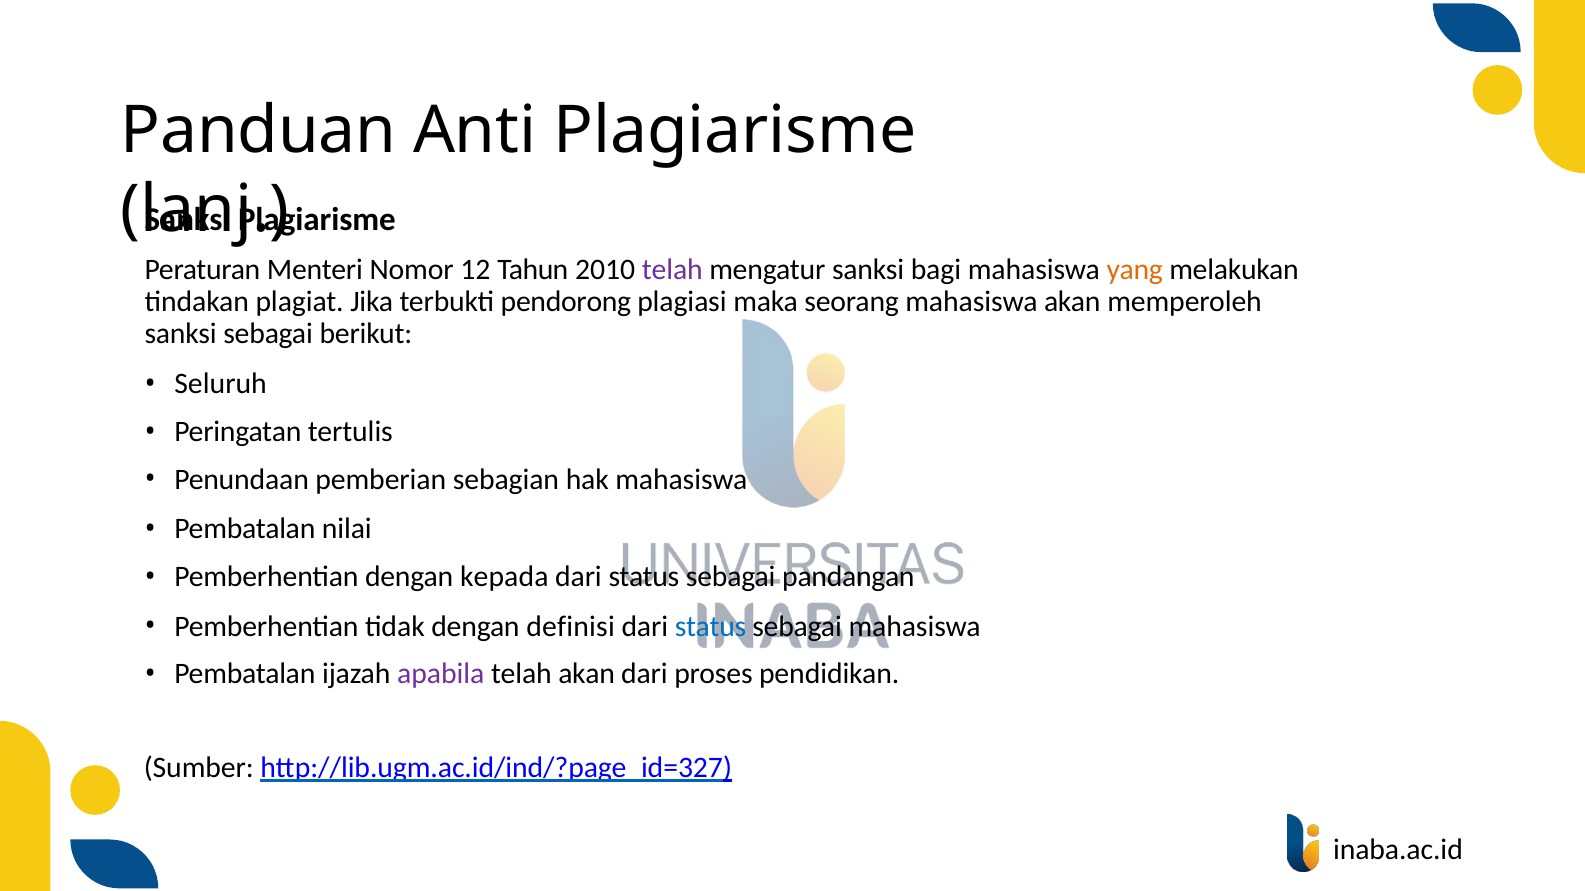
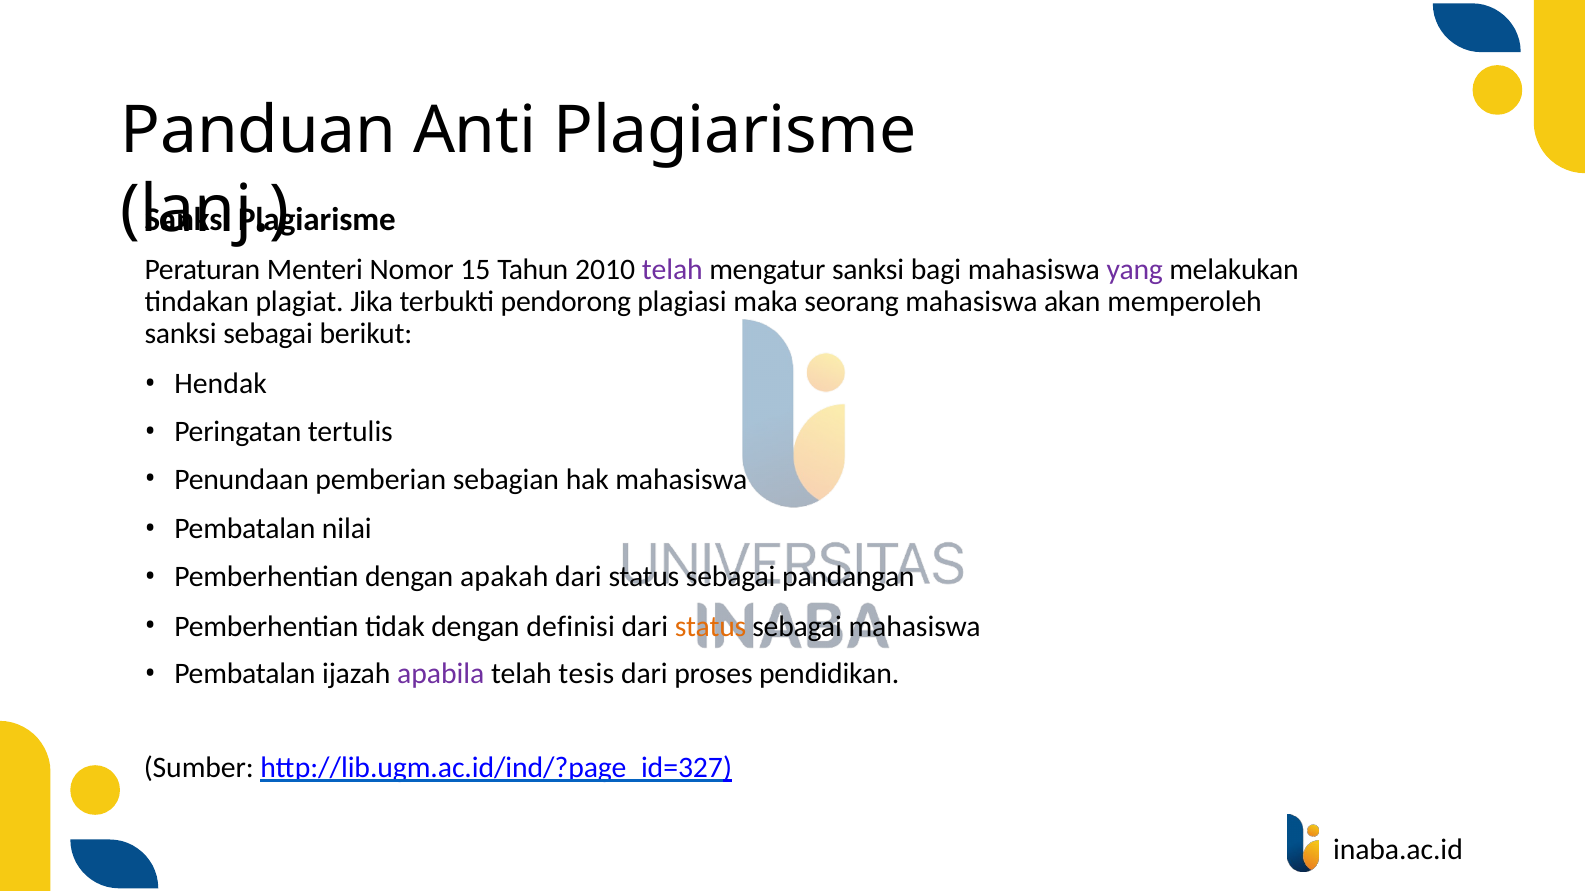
12: 12 -> 15 (475, 270)
yang colour: orange -> purple (1135, 270)
Seluruh: Seluruh -> Hendak (221, 384)
kepada: kepada -> apakah (504, 577)
status colour: blue -> orange (710, 627)
telah akan: akan -> tesis (586, 674)
